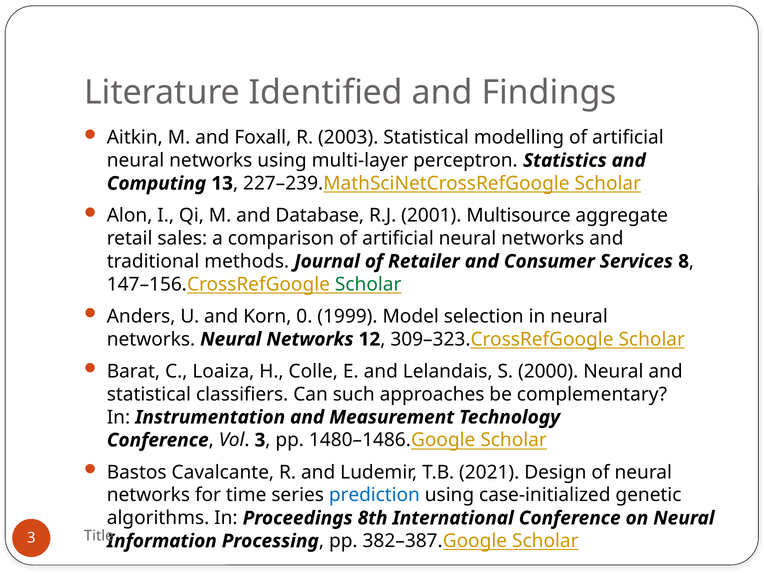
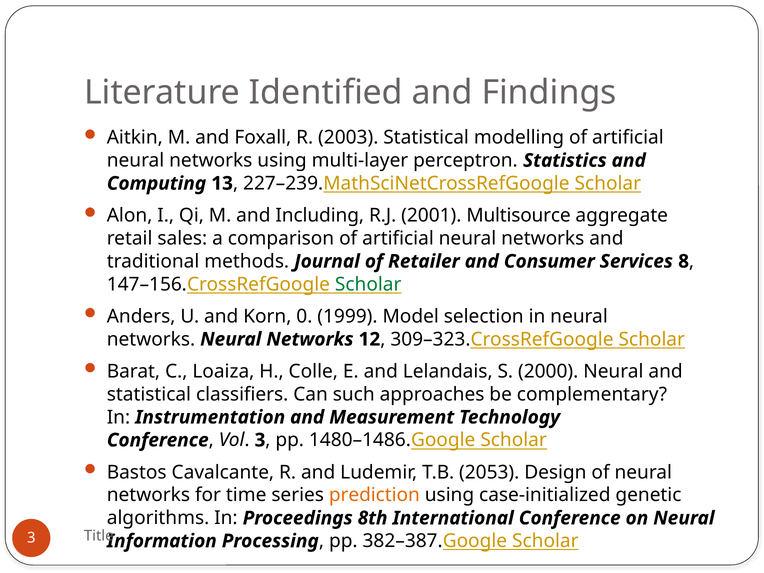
Database: Database -> Including (320, 216)
2021: 2021 -> 2053 (489, 472)
prediction colour: blue -> orange (374, 495)
